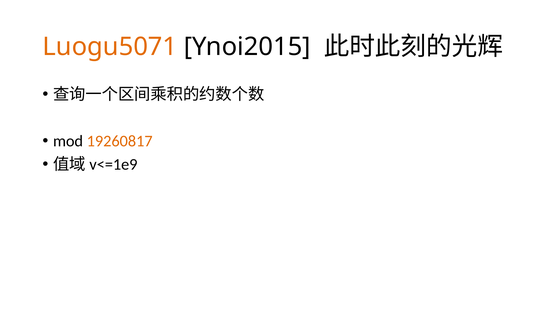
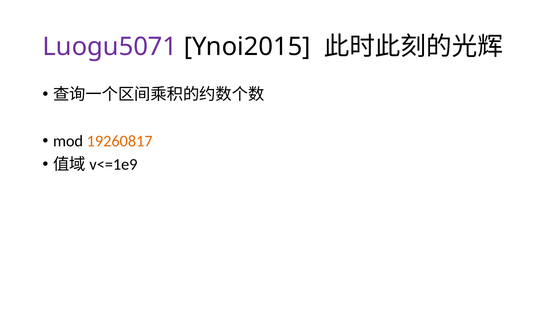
Luogu5071 colour: orange -> purple (110, 47)
